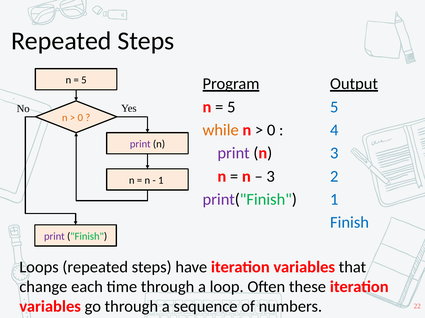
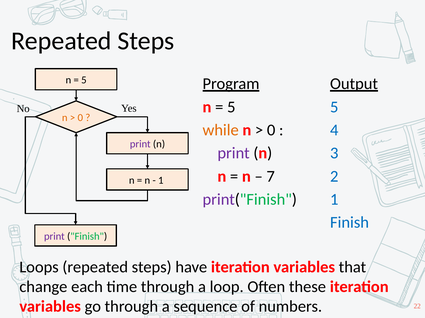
3: 3 -> 7 (271, 177)
